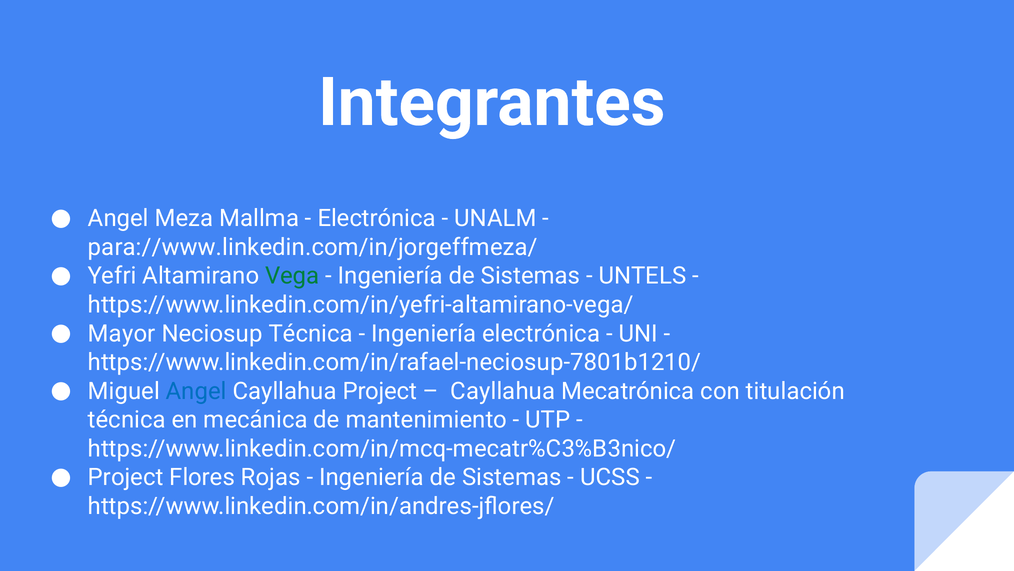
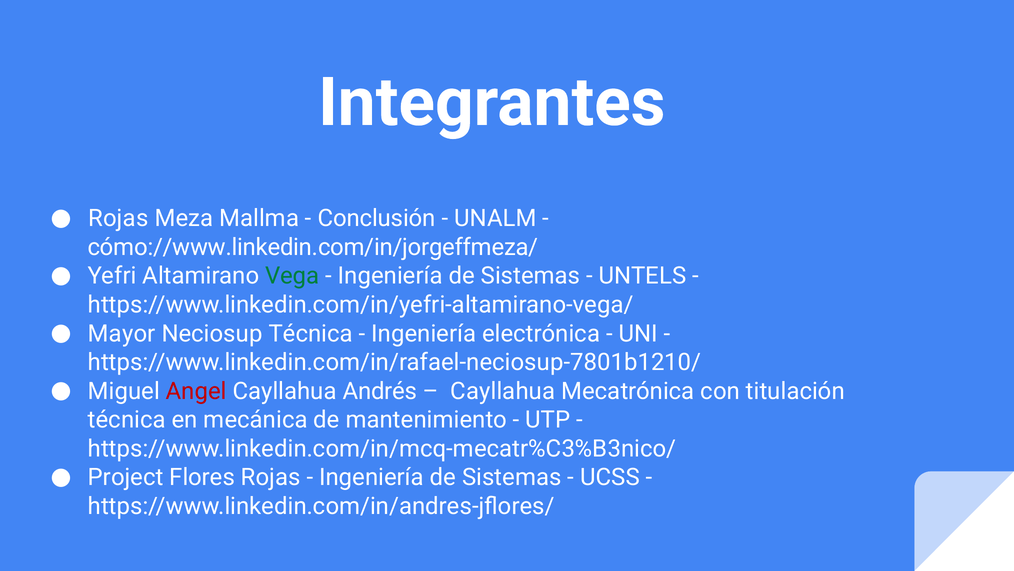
Angel: Angel -> Rojas (118, 218)
Electrónica: Electrónica -> Conclusión (377, 218)
para://www.linkedin.com/in/jorgeffmeza/: para://www.linkedin.com/in/jorgeffmeza/ -> cómo://www.linkedin.com/in/jorgeffmeza/ (313, 247)
Angel colour: blue -> red (196, 391)
Cayllahua Project: Project -> Andrés (380, 391)
